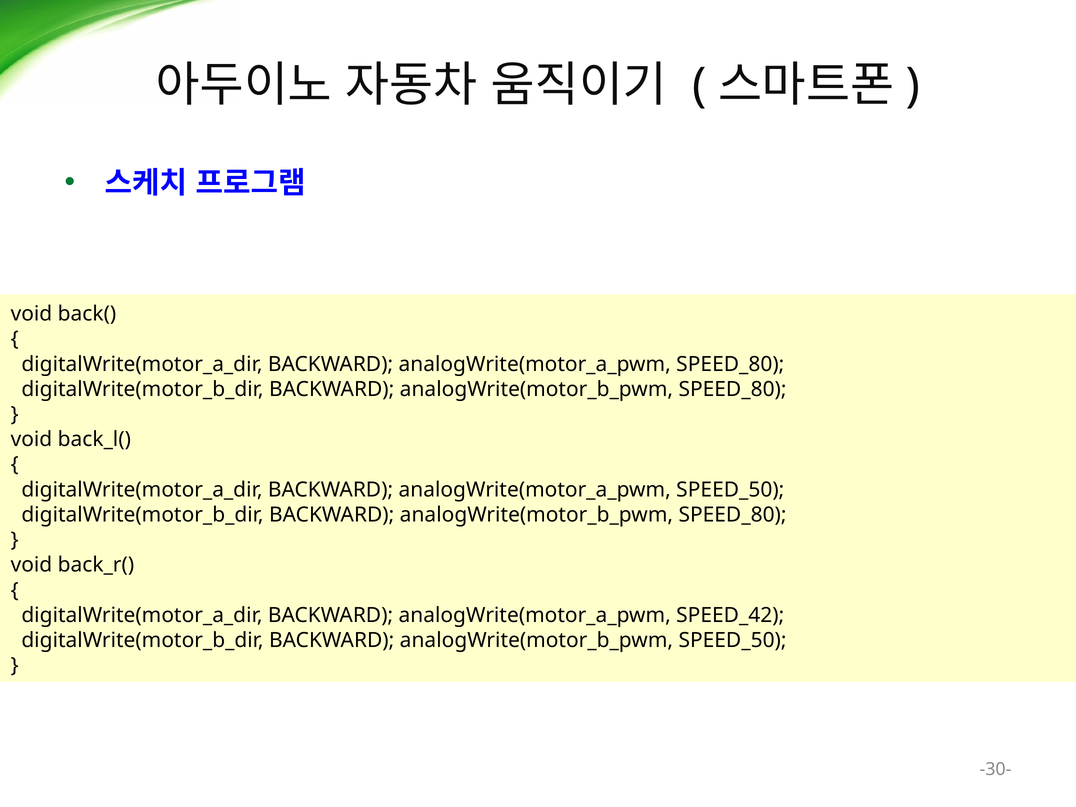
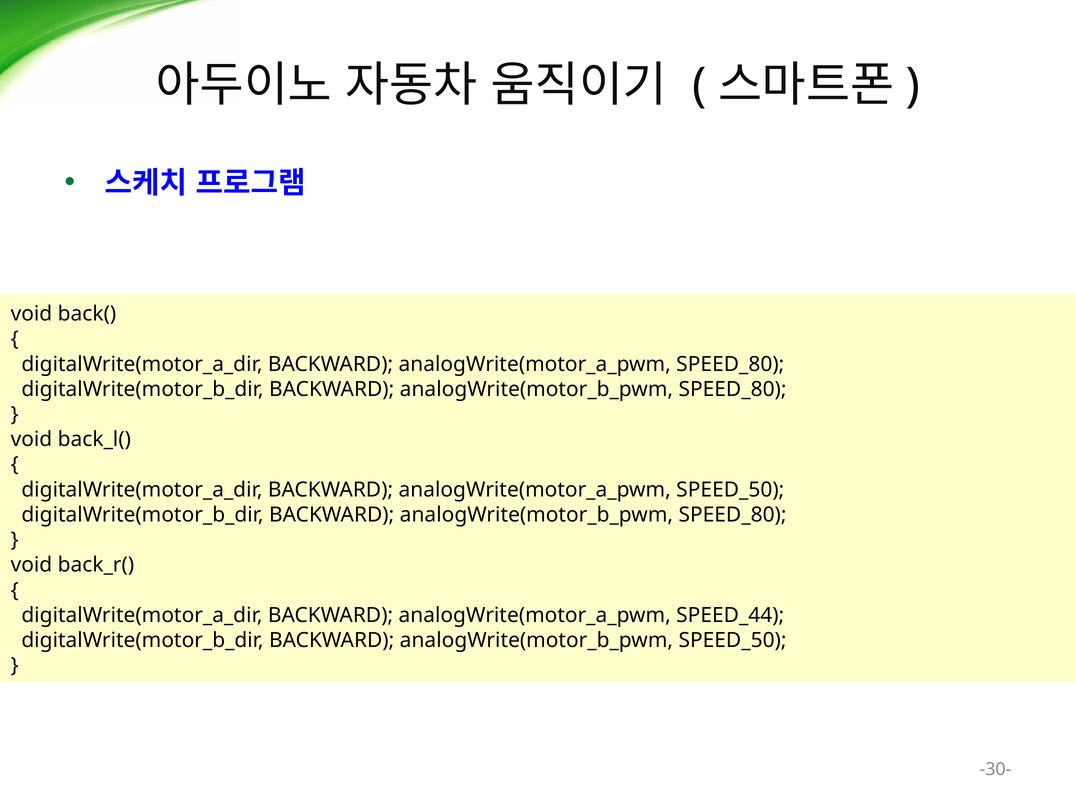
SPEED_42: SPEED_42 -> SPEED_44 (730, 615)
